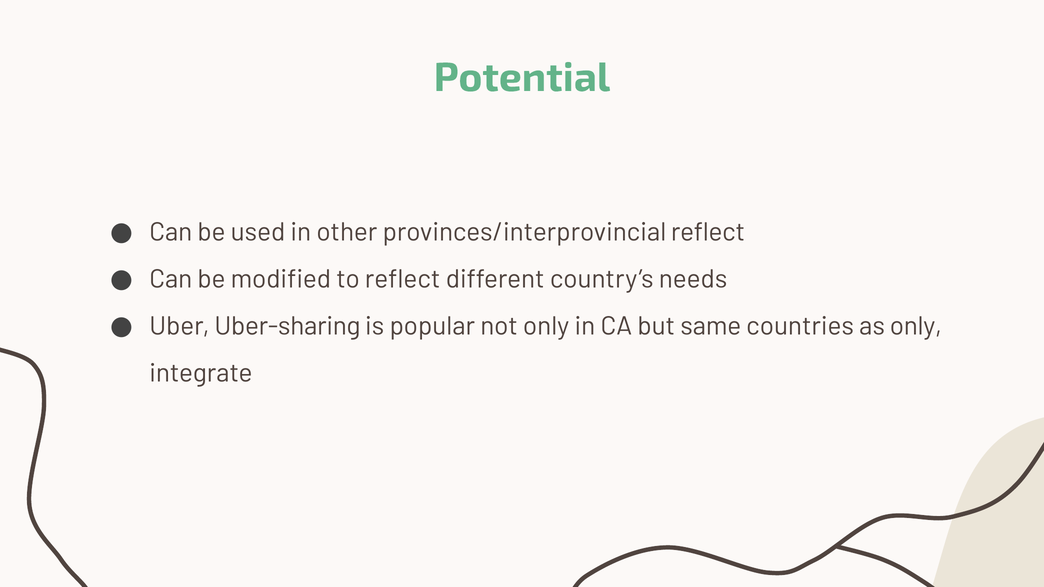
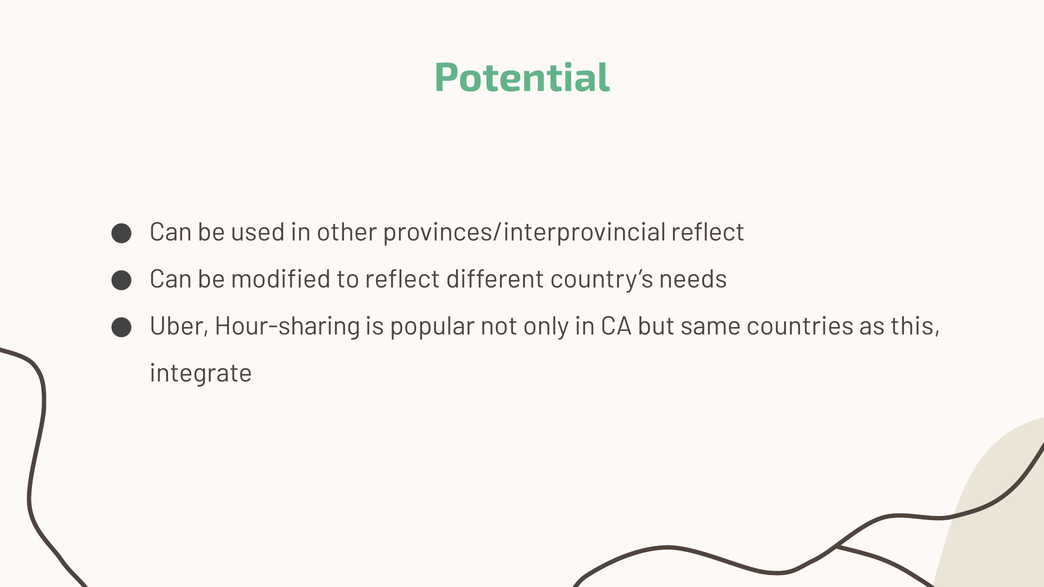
Uber-sharing: Uber-sharing -> Hour-sharing (287, 326)
as only: only -> this (916, 326)
